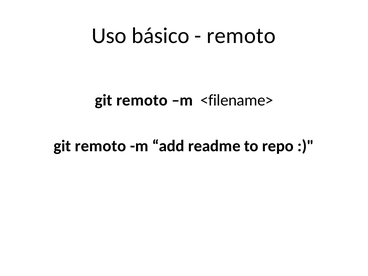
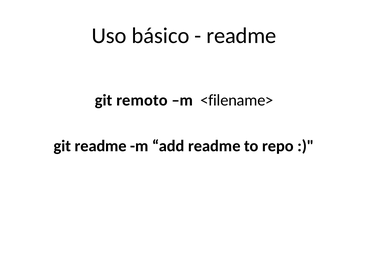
remoto: remoto -> readme (241, 36)
remoto: remoto -> readme (101, 146)
